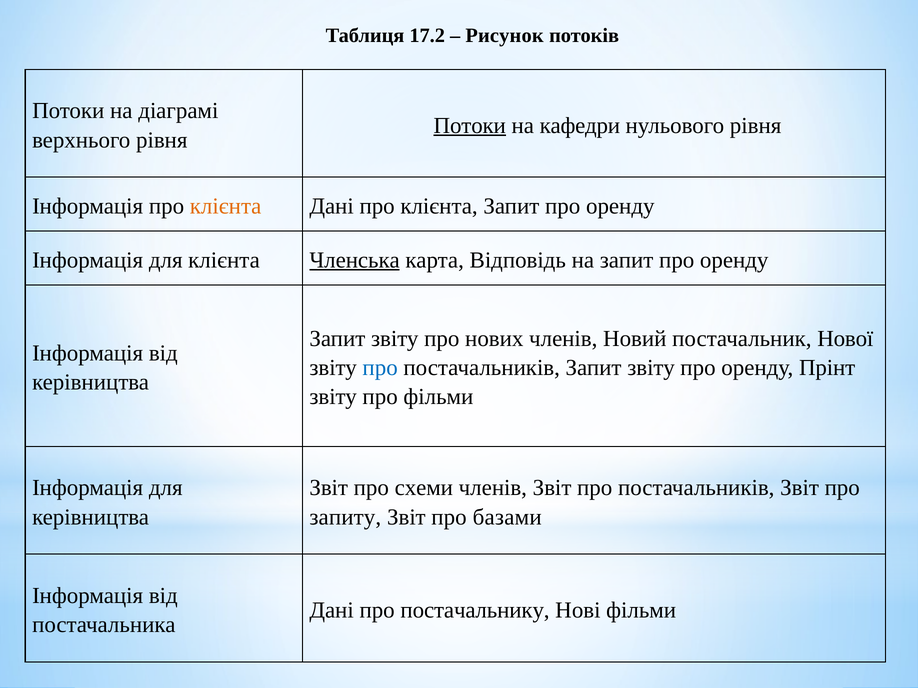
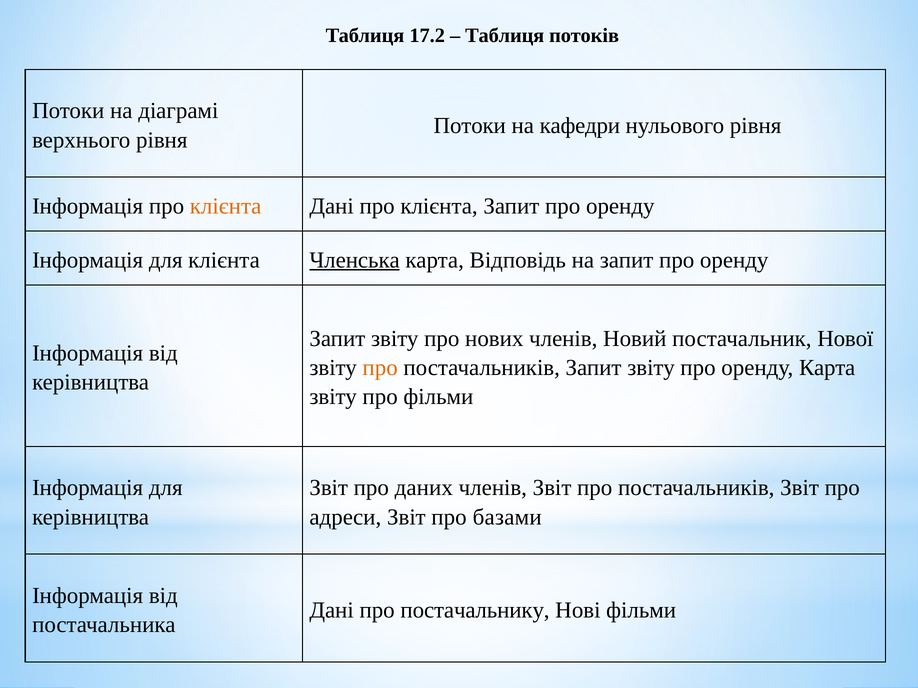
Рисунок: Рисунок -> Таблиця (505, 35)
Потоки underline: present -> none (470, 126)
про colour: blue -> orange (380, 368)
оренду Прінт: Прінт -> Карта (827, 368)
схеми: схеми -> даних (424, 488)
запиту: запиту -> адреси (345, 517)
